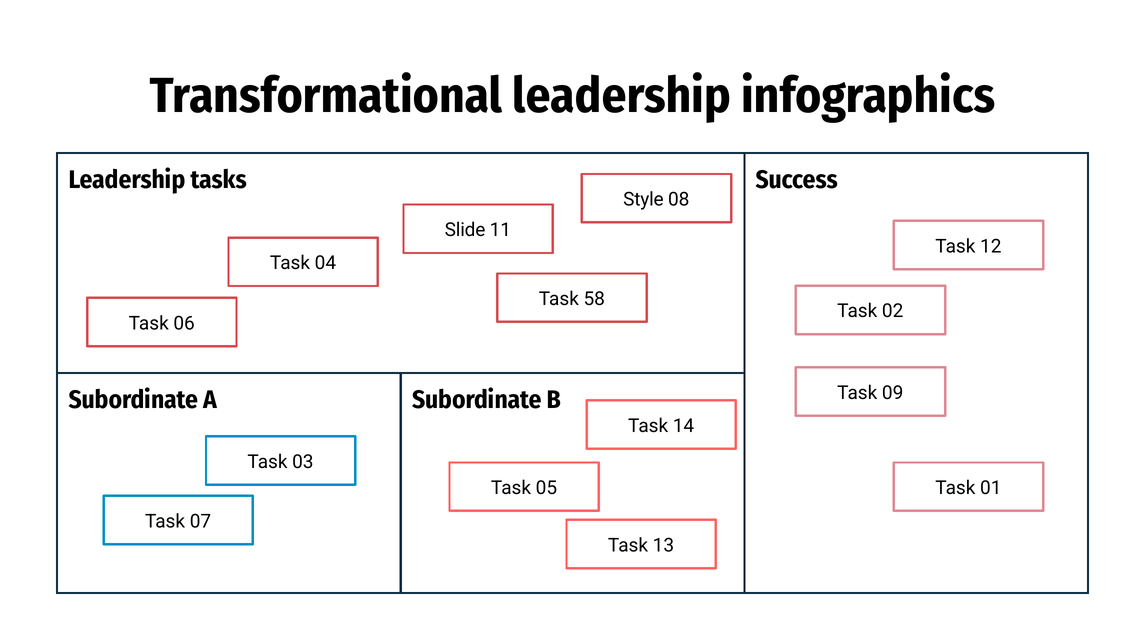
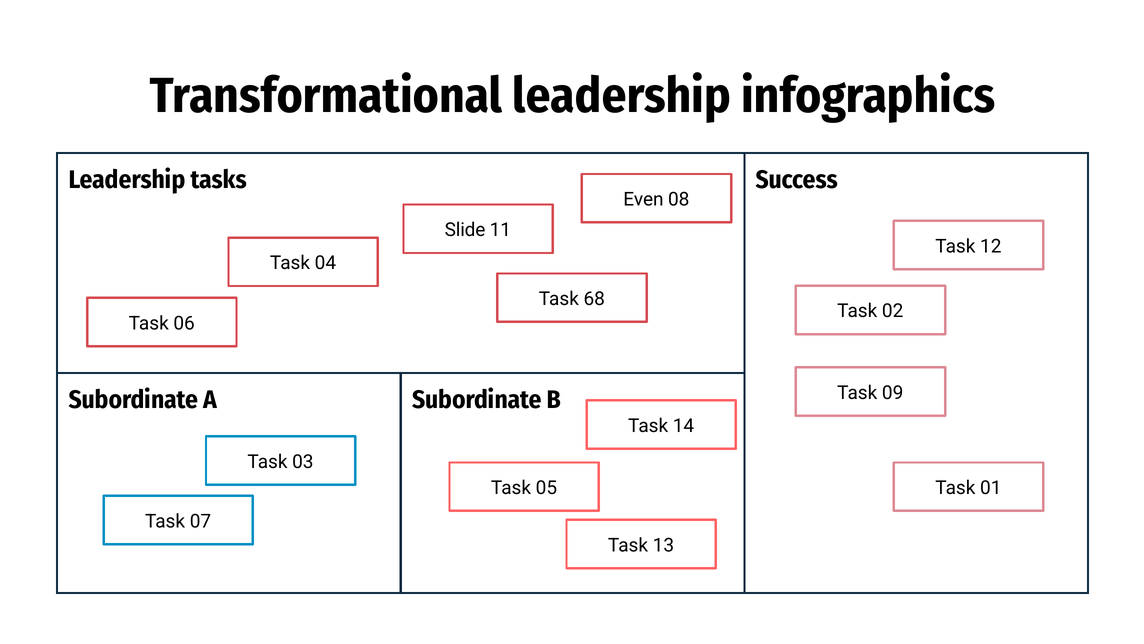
Style: Style -> Even (643, 199)
58: 58 -> 68 (594, 299)
